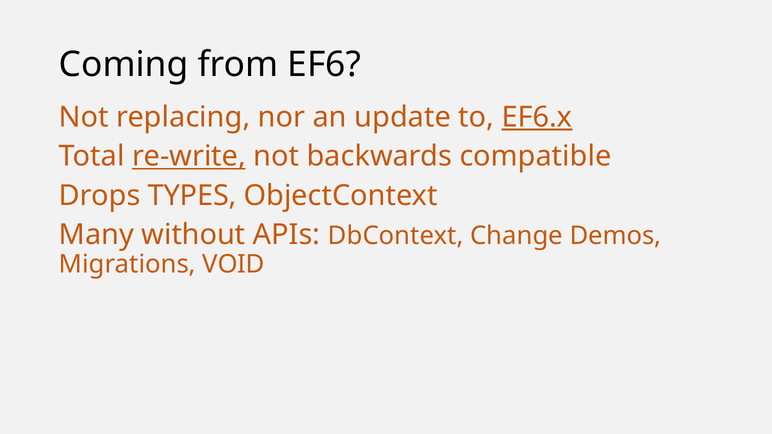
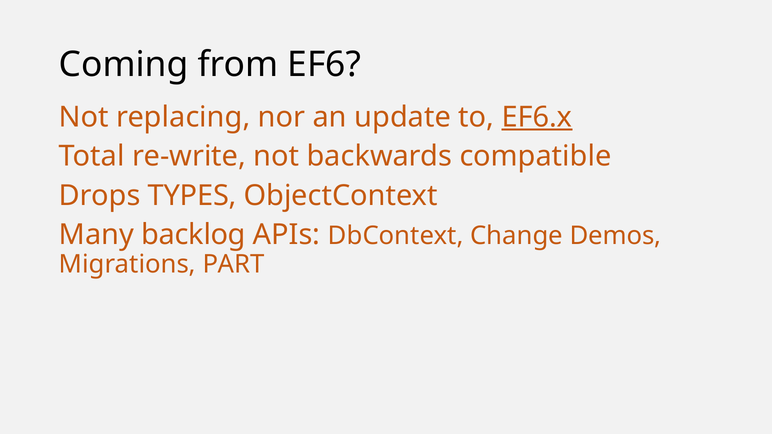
re-write underline: present -> none (189, 156)
without: without -> backlog (194, 235)
VOID: VOID -> PART (234, 265)
